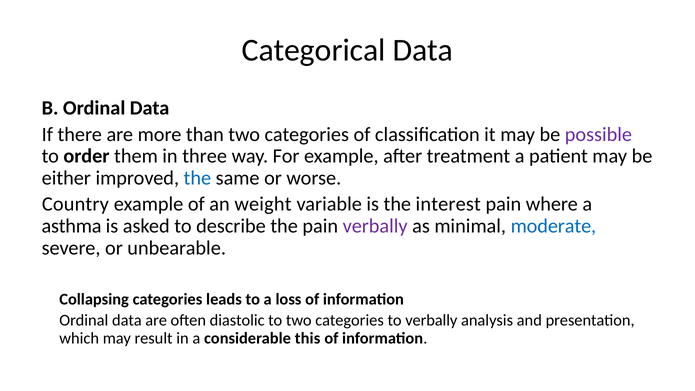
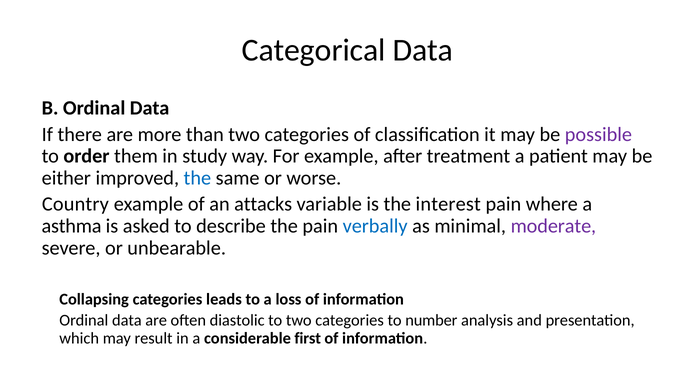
three: three -> study (205, 156)
weight: weight -> attacks (263, 204)
verbally colour: purple -> blue (375, 226)
moderate colour: blue -> purple (553, 226)
to verbally: verbally -> number (431, 320)
this: this -> first (308, 338)
